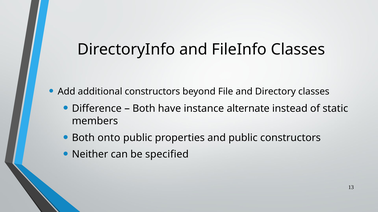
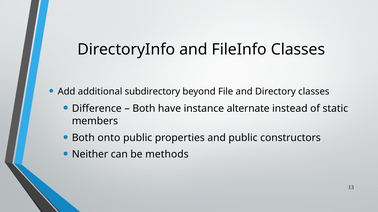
additional constructors: constructors -> subdirectory (152, 92)
specified: specified -> methods (167, 155)
